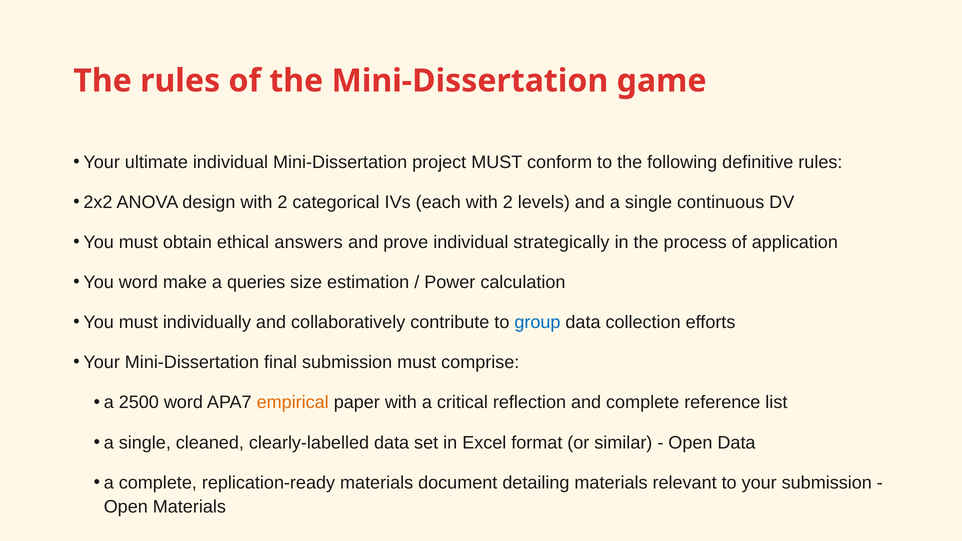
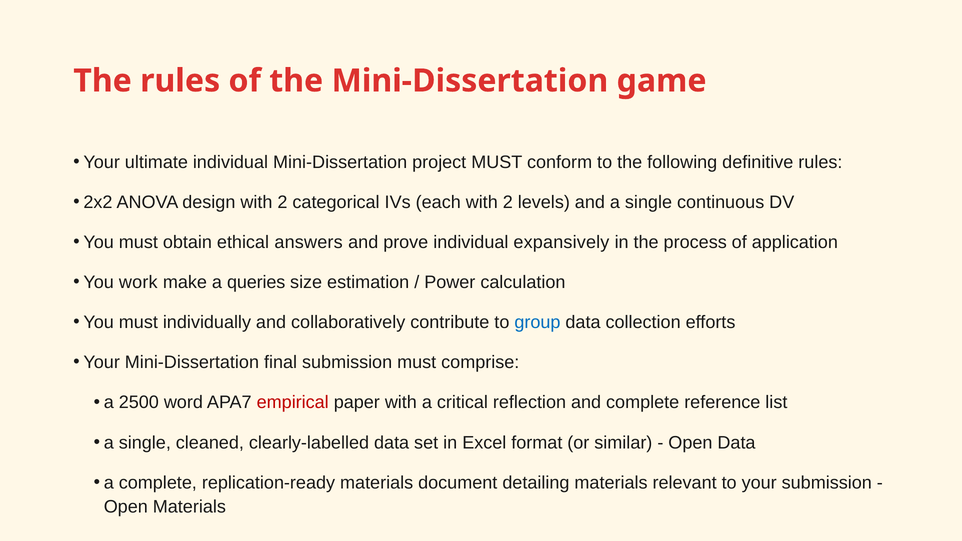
strategically: strategically -> expansively (561, 242)
You word: word -> work (138, 282)
empirical colour: orange -> red (293, 403)
